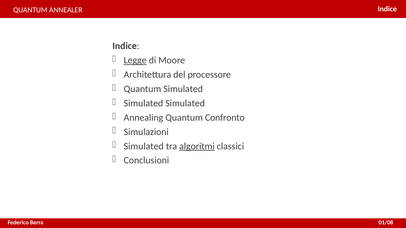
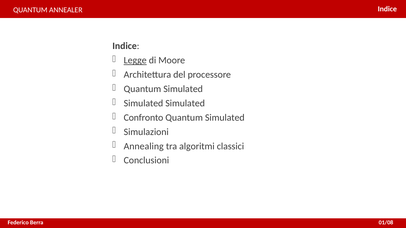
Annealing: Annealing -> Confronto (143, 118)
Confronto: Confronto -> Simulated (225, 118)
Simulated: Simulated -> Annealing (144, 146)
algoritmi underline: present -> none (197, 146)
